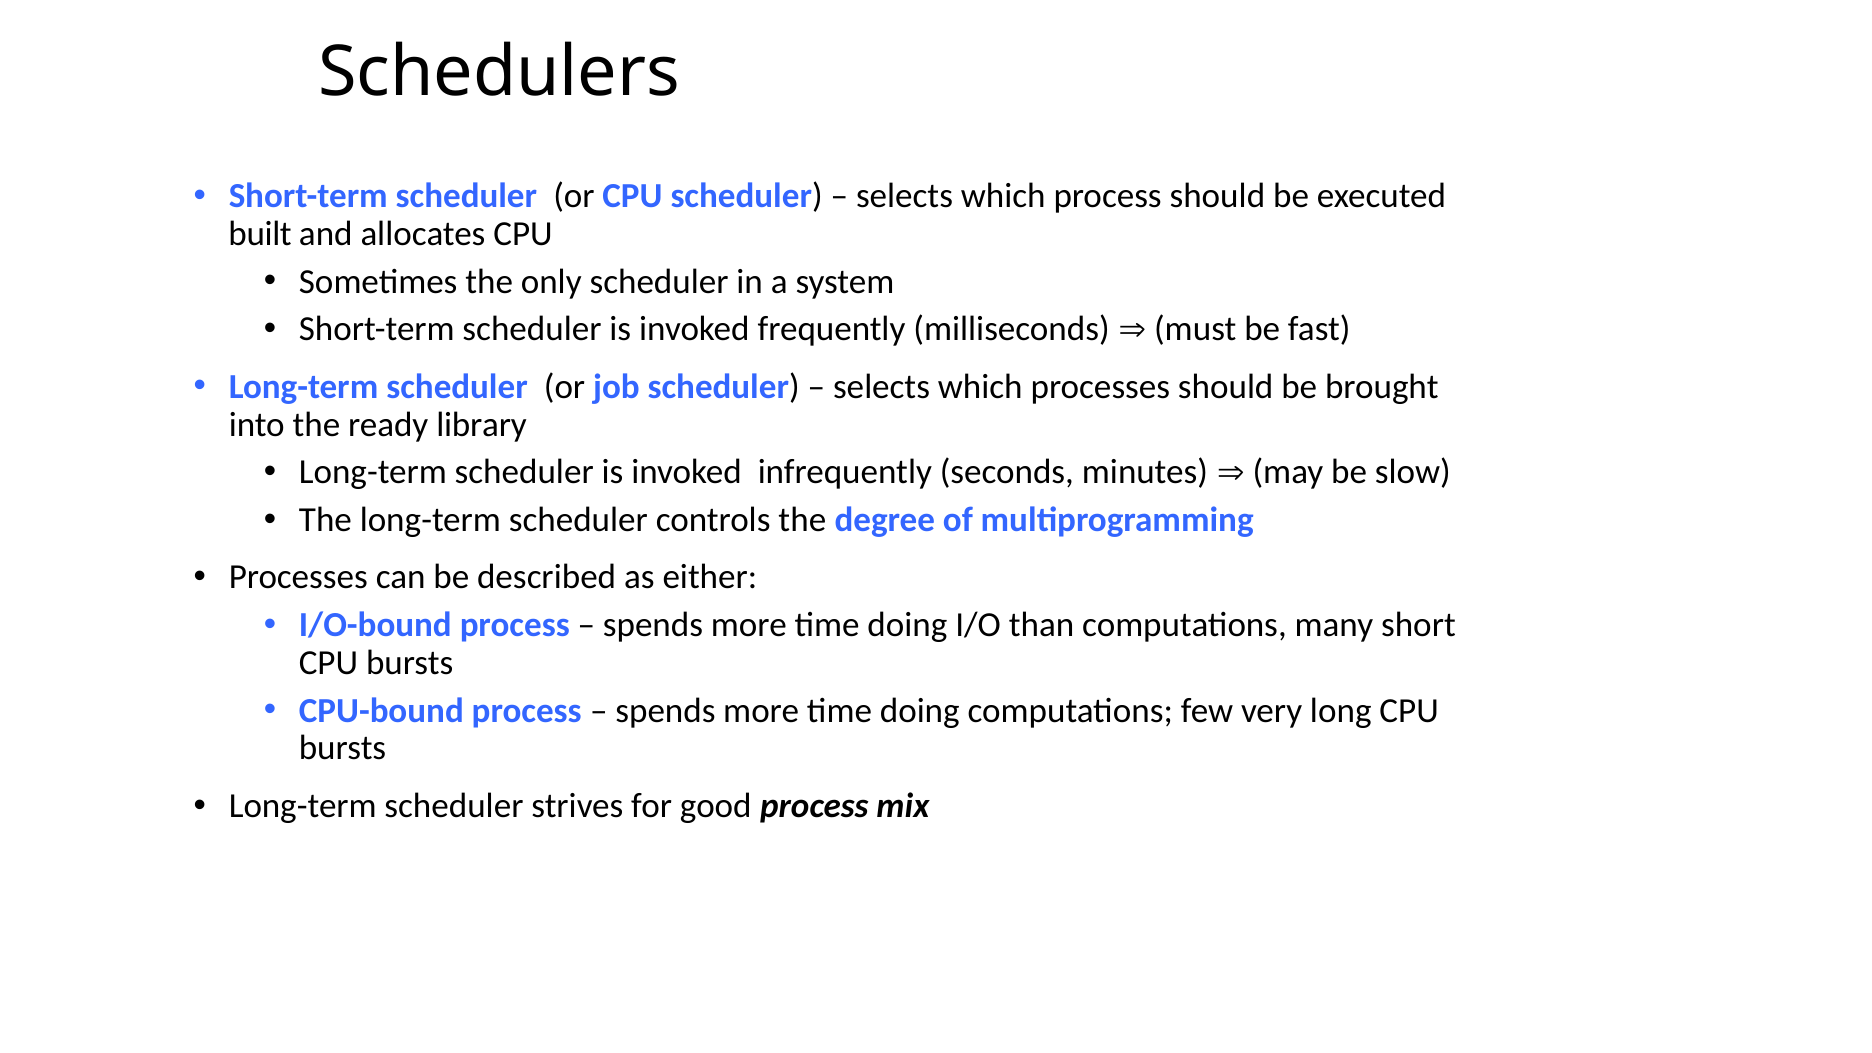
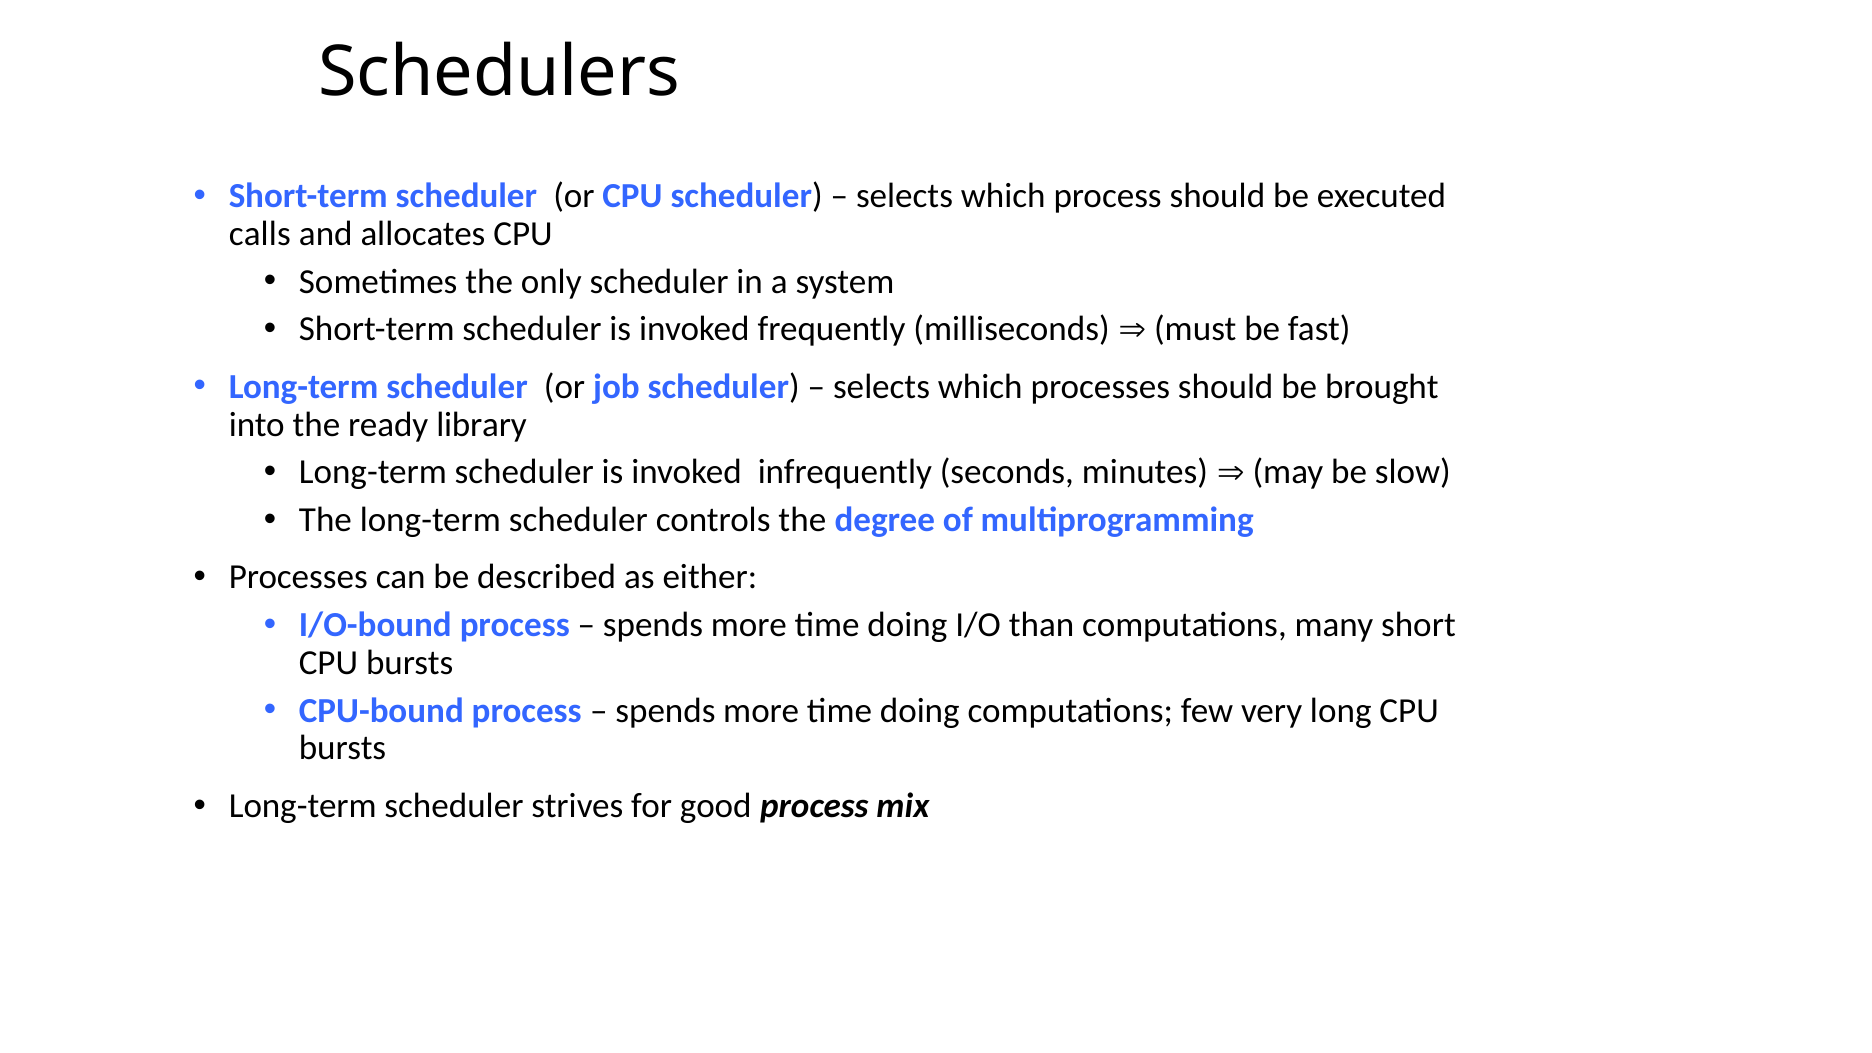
built: built -> calls (260, 234)
